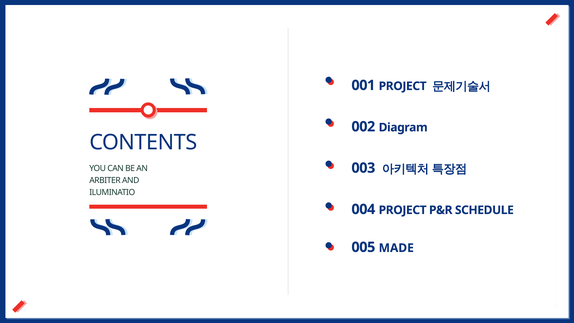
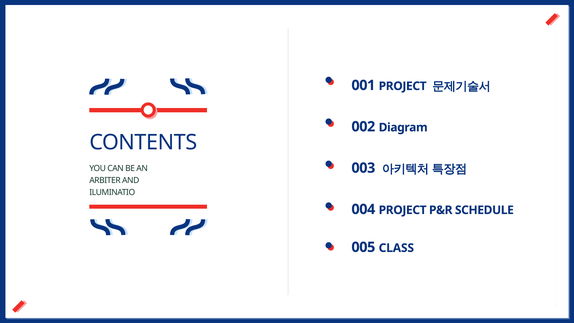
MADE: MADE -> CLASS (396, 248)
